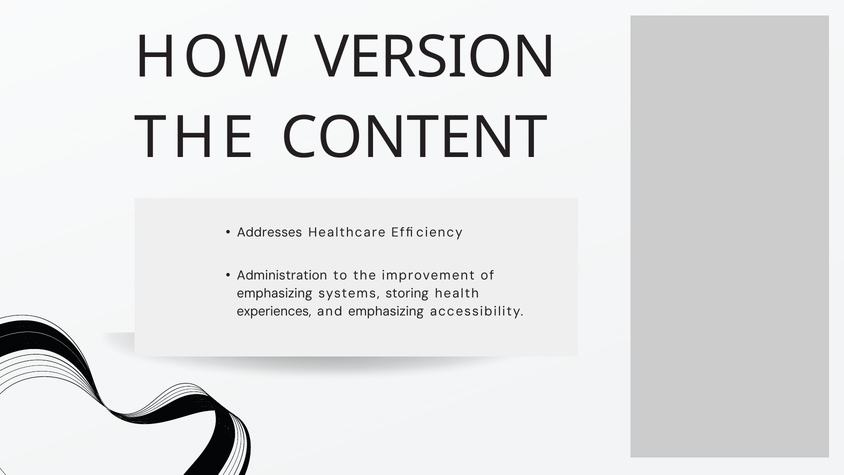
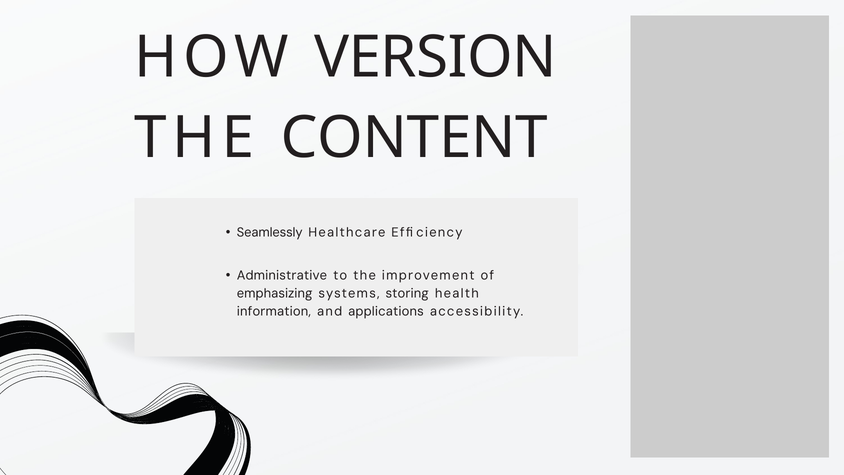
Addresses: Addresses -> Seamlessly (270, 232)
Administration: Administration -> Administrative (282, 275)
experiences: experiences -> information (274, 311)
and emphasizing: emphasizing -> applications (386, 311)
